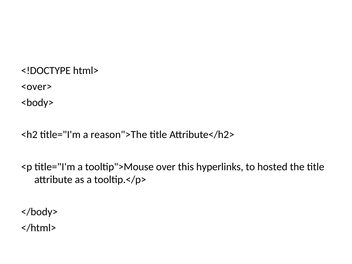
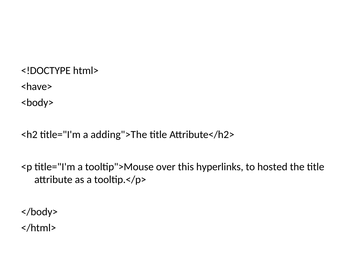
<over>: <over> -> <have> (37, 87)
reason">The: reason">The -> adding">The (119, 135)
